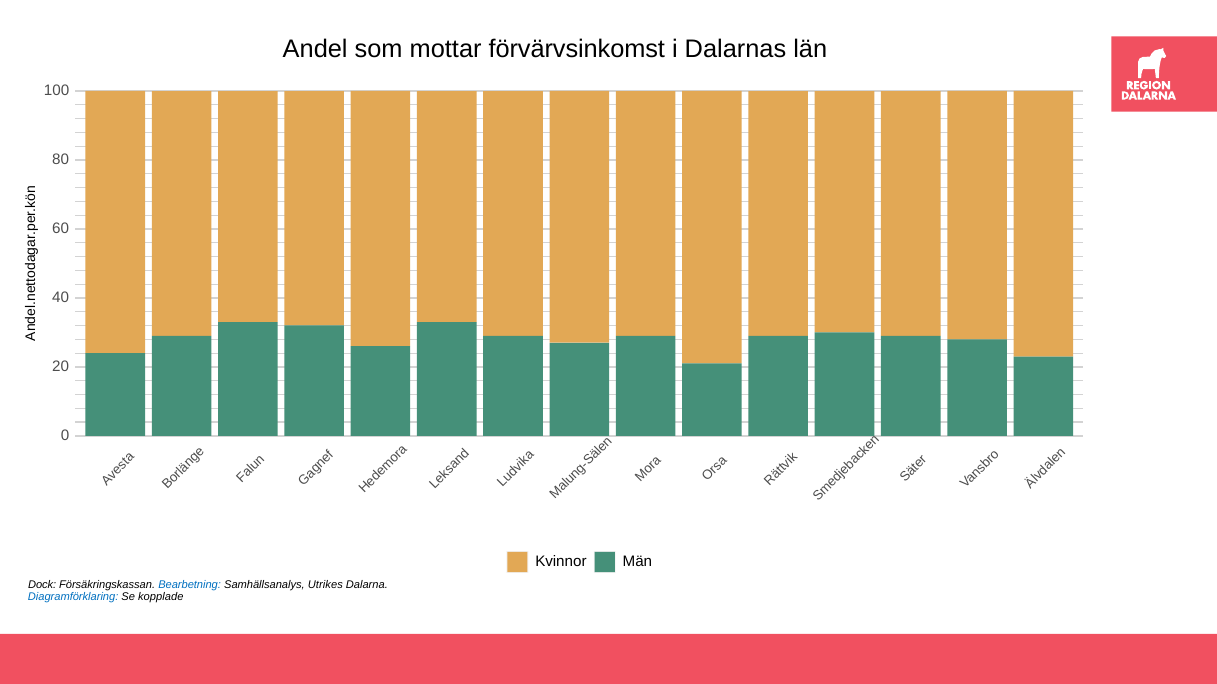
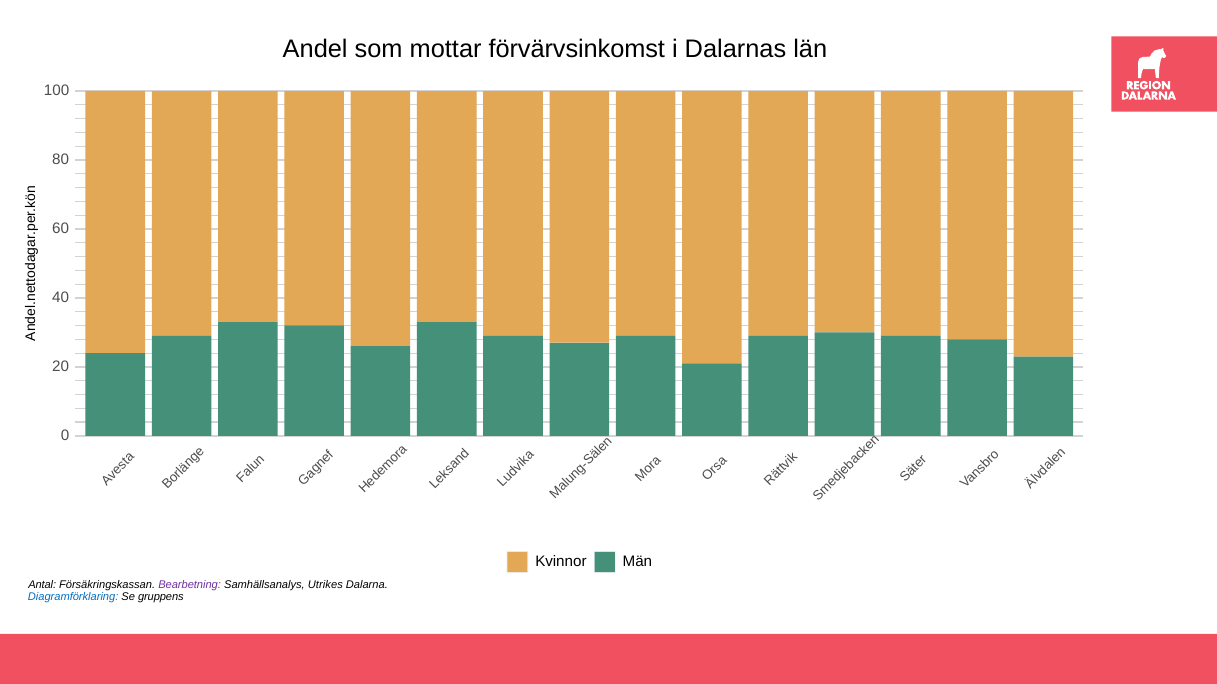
Dock: Dock -> Antal (42, 585)
Bearbetning colour: blue -> purple (190, 585)
kopplade: kopplade -> gruppens (161, 597)
